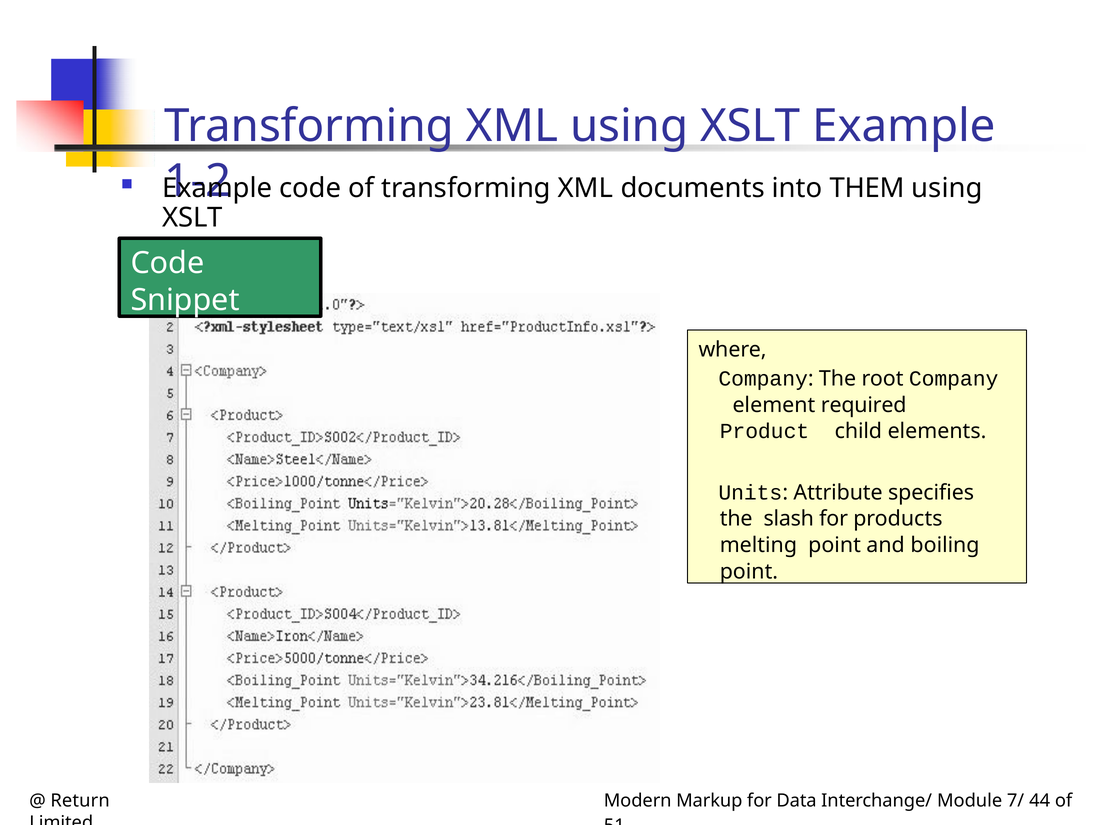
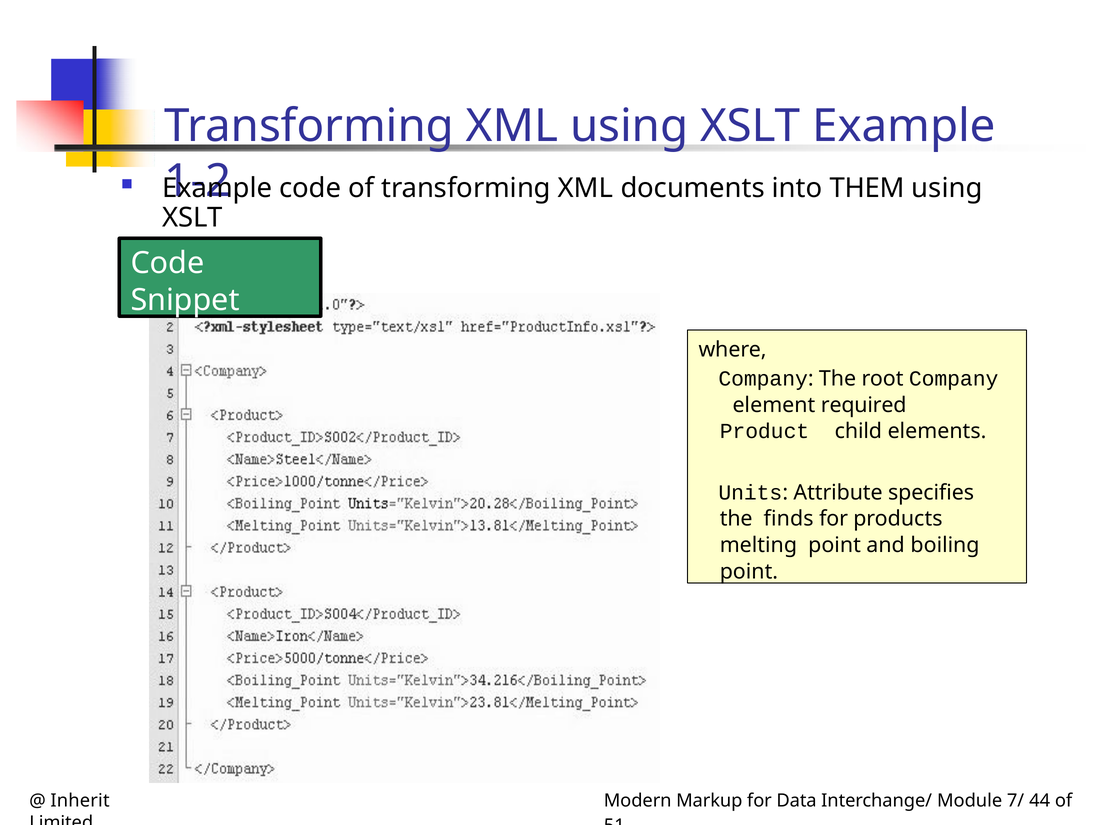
slash: slash -> finds (789, 519)
Return: Return -> Inherit (80, 801)
